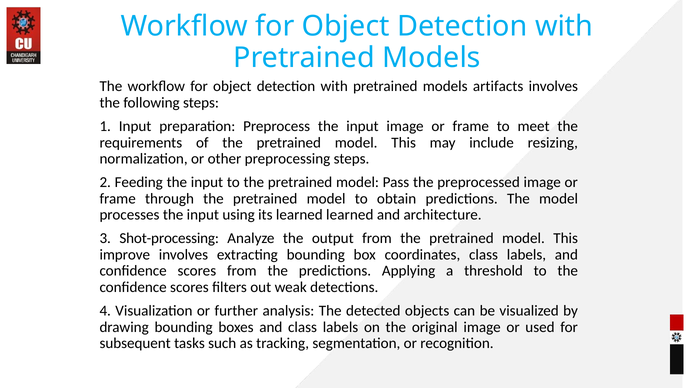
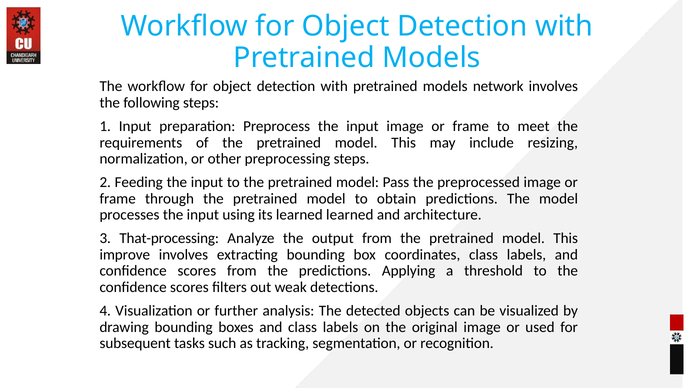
artifacts: artifacts -> network (498, 87)
Shot-processing: Shot-processing -> That-processing (169, 238)
